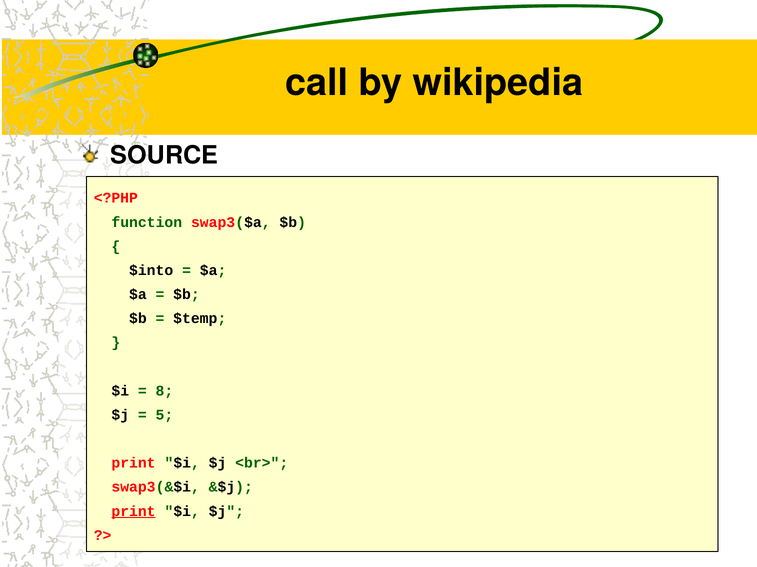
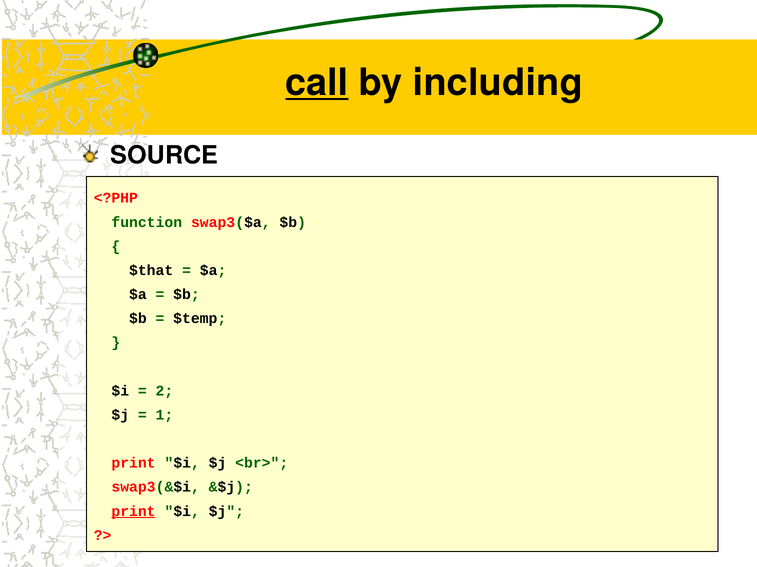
call underline: none -> present (317, 83)
wikipedia: wikipedia -> including (498, 83)
$into: $into -> $that (151, 271)
8: 8 -> 2 (164, 391)
5: 5 -> 1 (164, 415)
